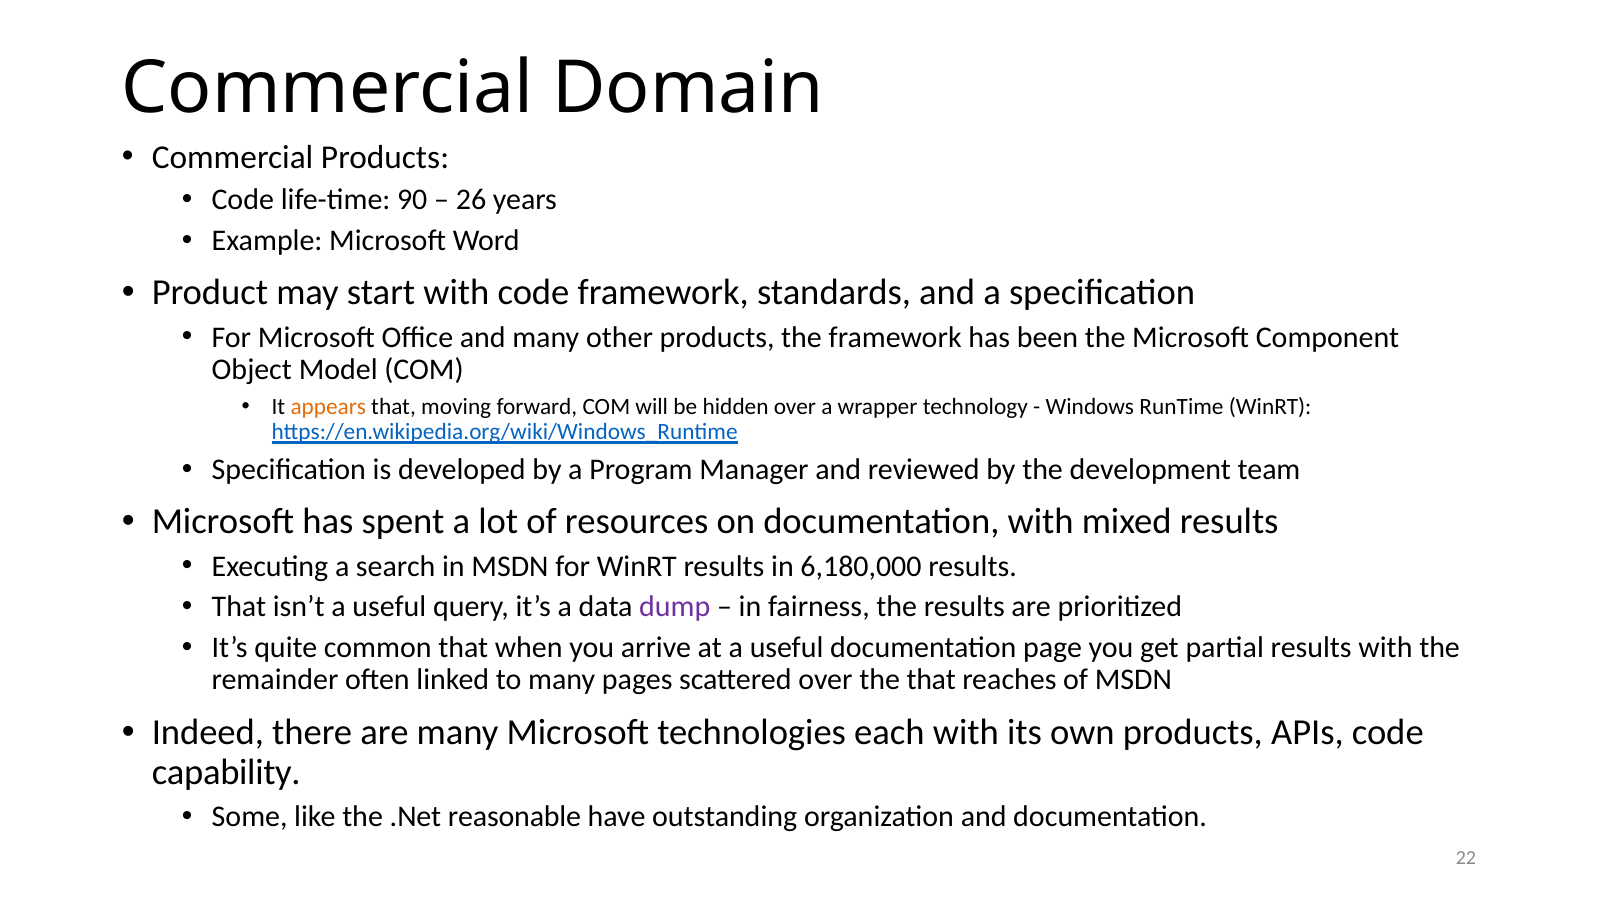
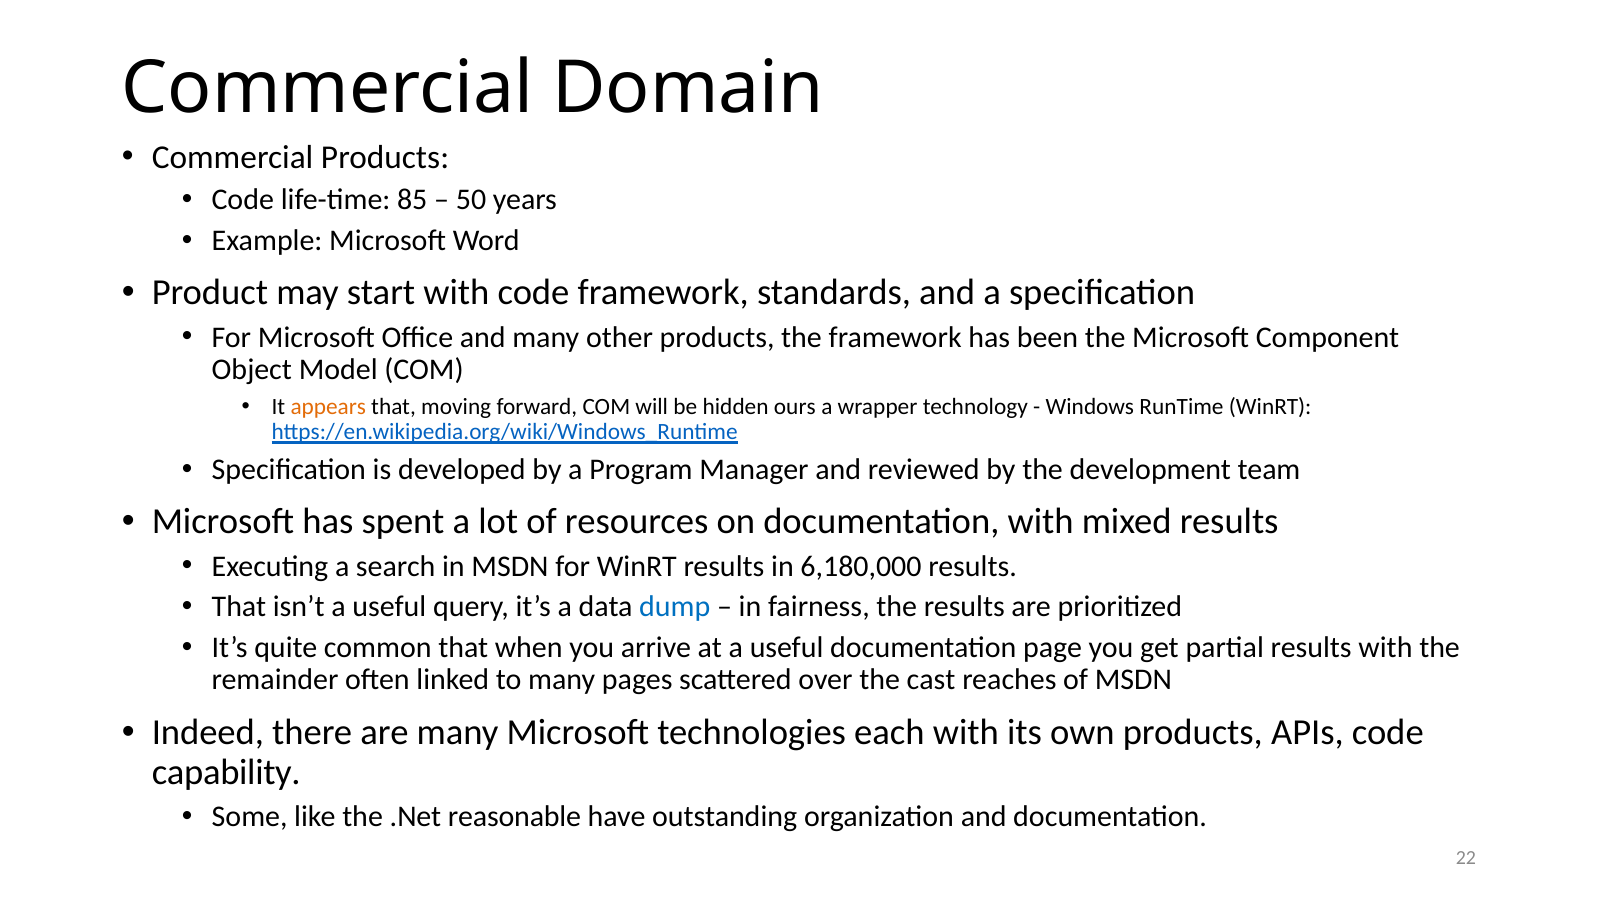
90: 90 -> 85 (412, 200)
26: 26 -> 50 (471, 200)
hidden over: over -> ours (795, 407)
dump colour: purple -> blue (675, 607)
the that: that -> cast (931, 680)
